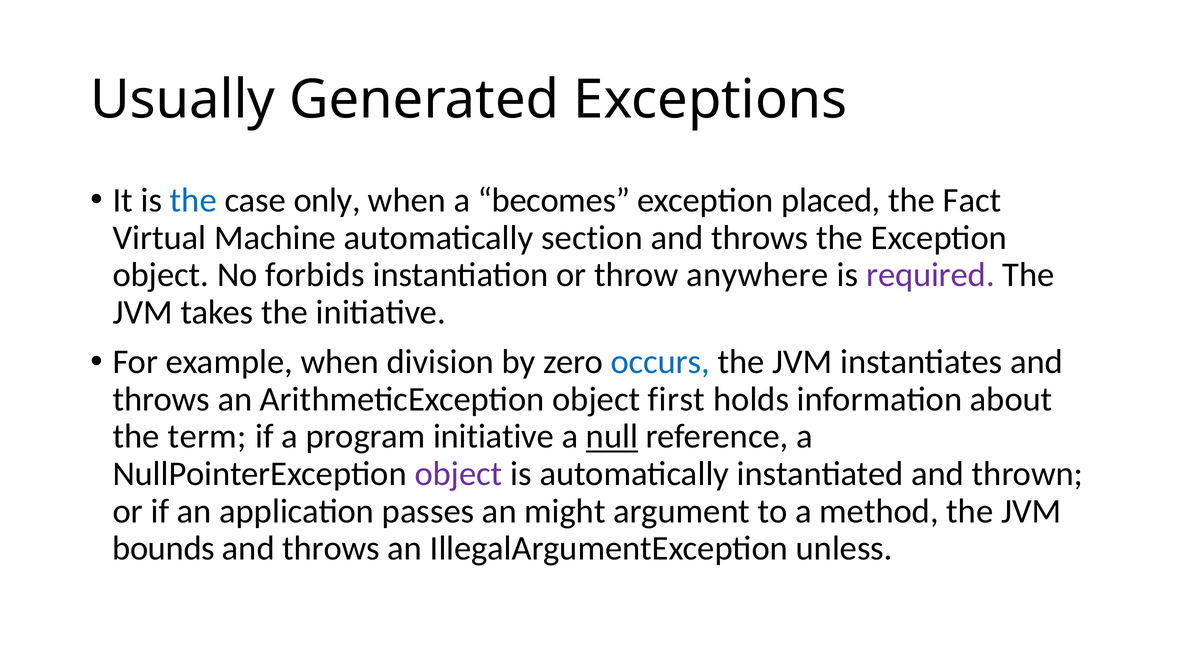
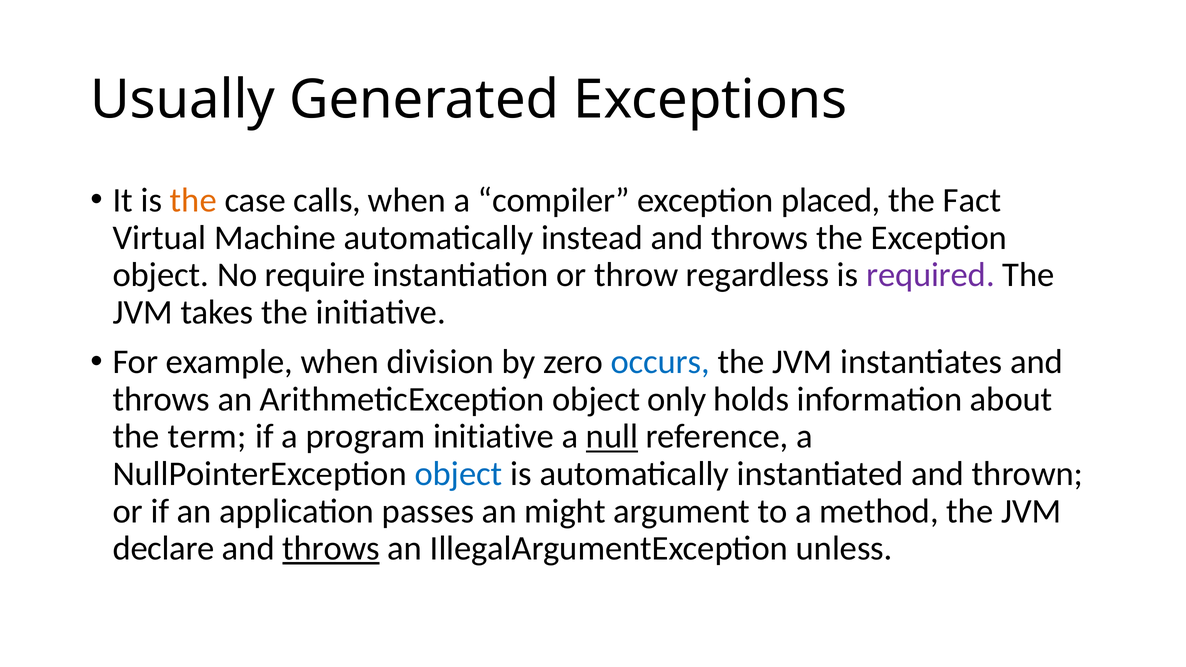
the colour: blue -> orange (193, 200)
only: only -> calls (327, 200)
becomes: becomes -> compiler (554, 200)
section: section -> instead (592, 238)
forbids: forbids -> require (315, 275)
anywhere: anywhere -> regardless (758, 275)
first: first -> only (677, 399)
object colour: purple -> blue (459, 474)
bounds: bounds -> declare (164, 548)
throws underline: none -> present (331, 548)
